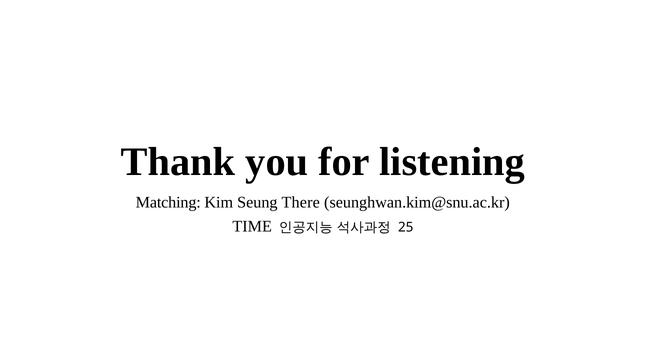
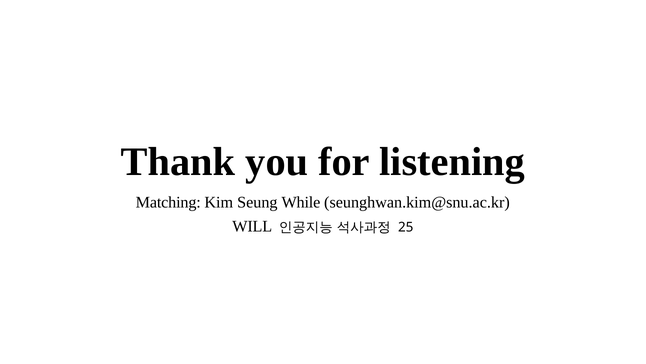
There: There -> While (301, 202)
TIME: TIME -> WILL (252, 226)
